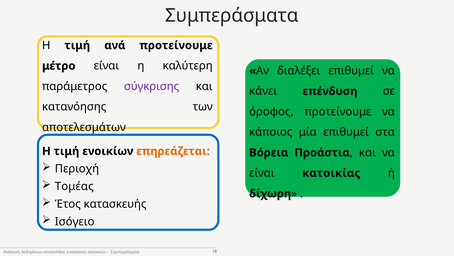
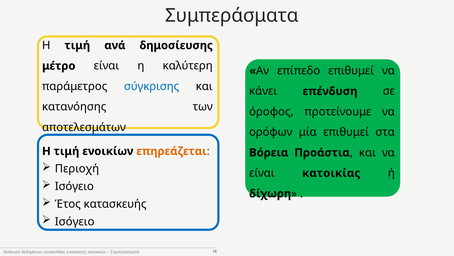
ανά προτείνουμε: προτείνουμε -> δημοσίευσης (176, 45)
διαλέξει: διαλέξει -> επίπεδο (299, 71)
σύγκρισης colour: purple -> blue (152, 86)
κάποιος: κάποιος -> ορόφων (271, 132)
Τομέας: Τομέας -> Ισόγειο (74, 186)
